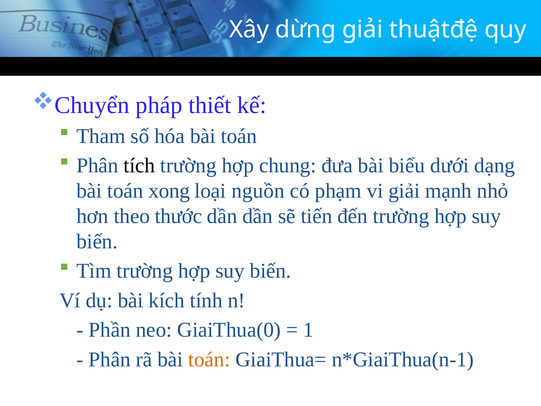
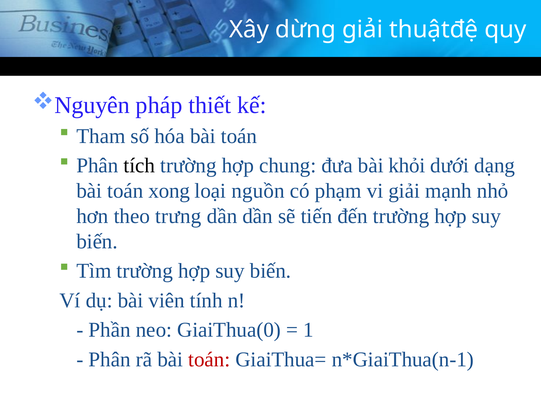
Chuyển: Chuyển -> Nguyên (92, 105)
biểu: biểu -> khỏi (407, 166)
thước: thước -> trưng (178, 216)
kích: kích -> viên (167, 300)
toán colour: orange -> red (209, 359)
